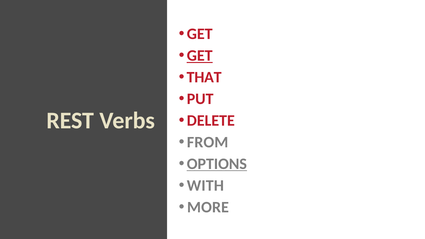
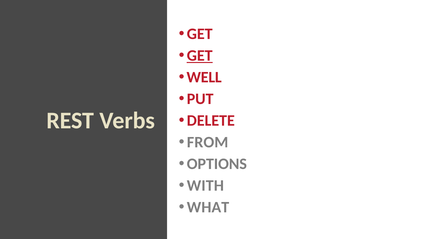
THAT: THAT -> WELL (204, 77)
OPTIONS underline: present -> none (217, 164)
MORE: MORE -> WHAT (208, 207)
